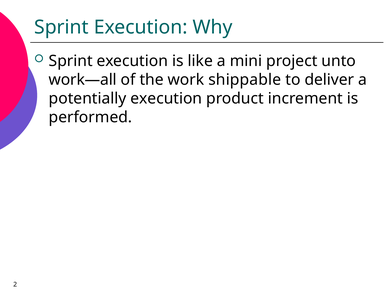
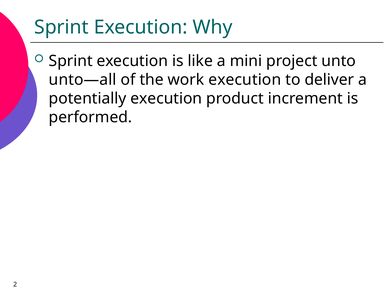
work—all: work—all -> unto—all (83, 80)
work shippable: shippable -> execution (245, 80)
